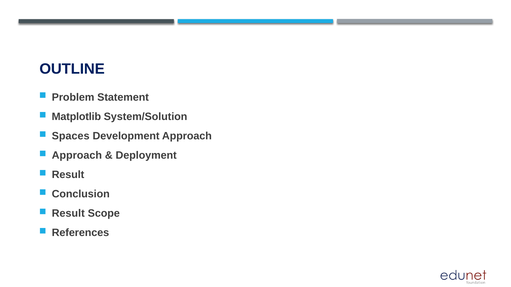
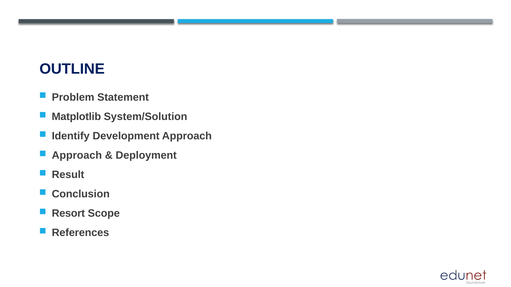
Spaces: Spaces -> Identify (71, 136)
Result: Result -> Resort (68, 214)
